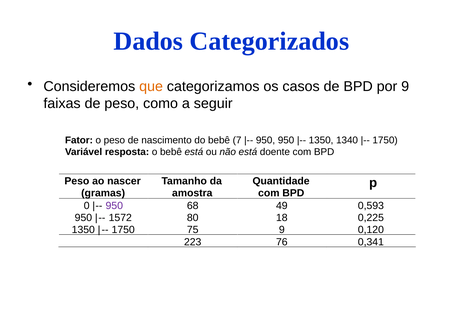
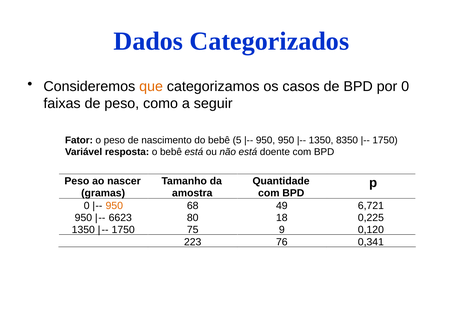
por 9: 9 -> 0 (405, 86)
7: 7 -> 5 (237, 140)
1340: 1340 -> 8350 (347, 140)
950 colour: purple -> orange (114, 206)
0,593: 0,593 -> 6,721 (371, 206)
1572: 1572 -> 6623 (120, 218)
